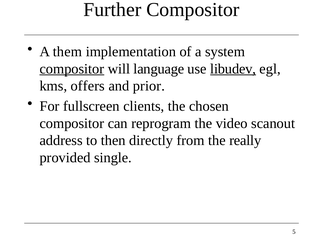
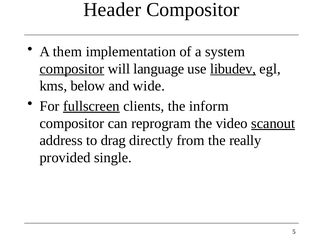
Further: Further -> Header (112, 10)
offers: offers -> below (88, 86)
prior: prior -> wide (149, 86)
fullscreen underline: none -> present (91, 106)
chosen: chosen -> inform (209, 106)
scanout underline: none -> present (273, 123)
then: then -> drag (113, 141)
